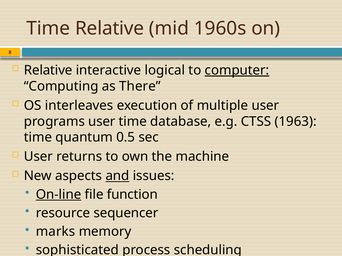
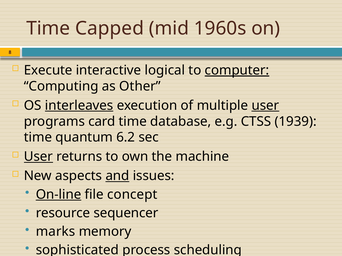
Time Relative: Relative -> Capped (110, 28)
Relative: Relative -> Execute (48, 70)
There: There -> Other (140, 86)
interleaves underline: none -> present (79, 106)
user underline: none -> present (265, 106)
programs user: user -> card (102, 122)
1963: 1963 -> 1939 (296, 122)
0.5: 0.5 -> 6.2 (126, 138)
User underline: none -> present (38, 157)
function: function -> concept (132, 195)
